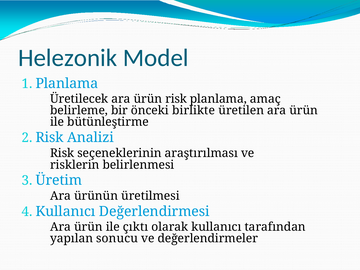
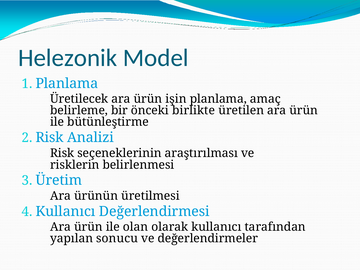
ürün risk: risk -> işin (176, 99)
çıktı: çıktı -> olan (136, 227)
